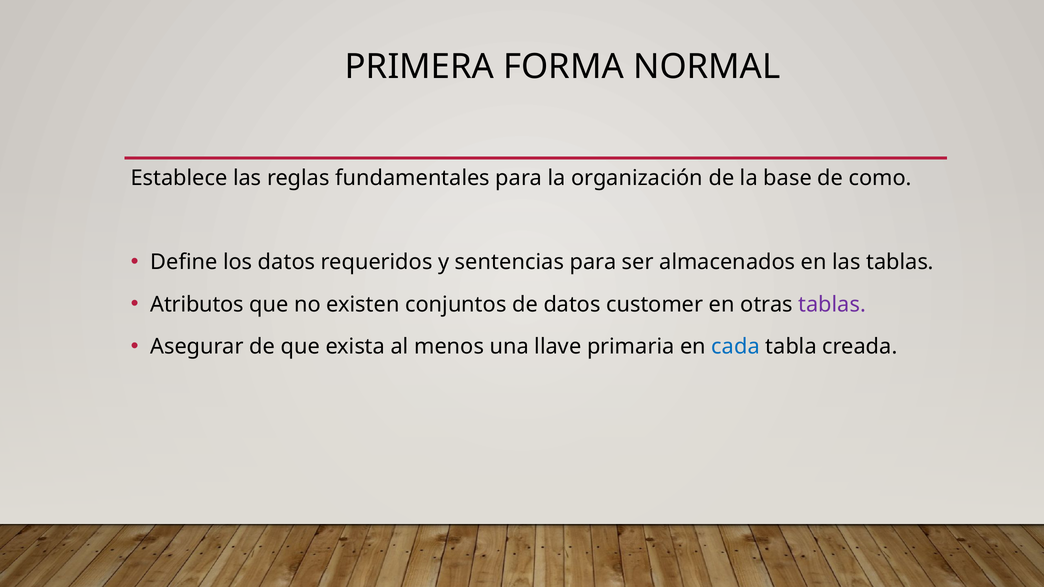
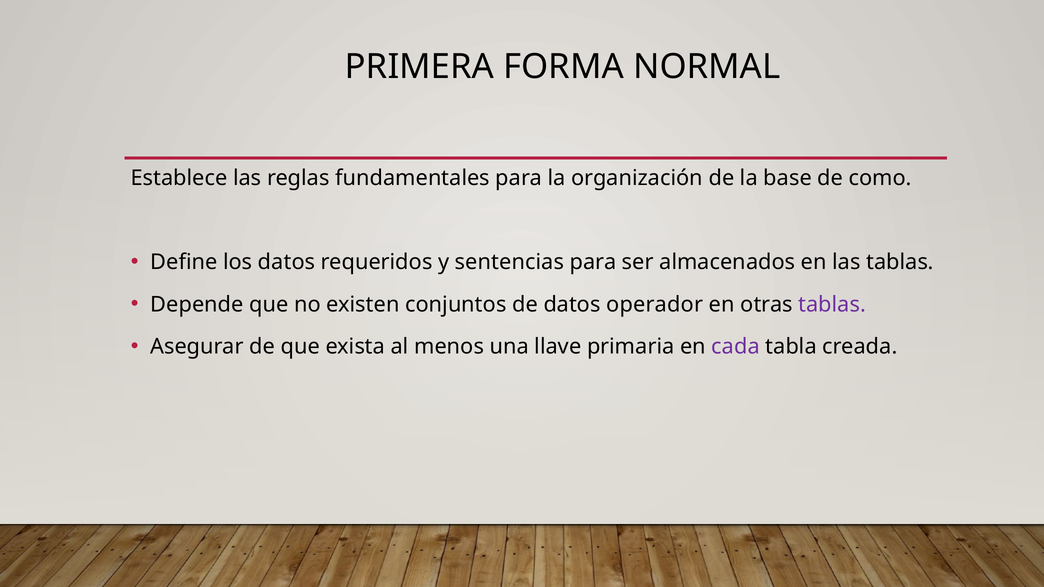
Atributos: Atributos -> Depende (197, 305)
customer: customer -> operador (655, 305)
cada colour: blue -> purple (736, 347)
